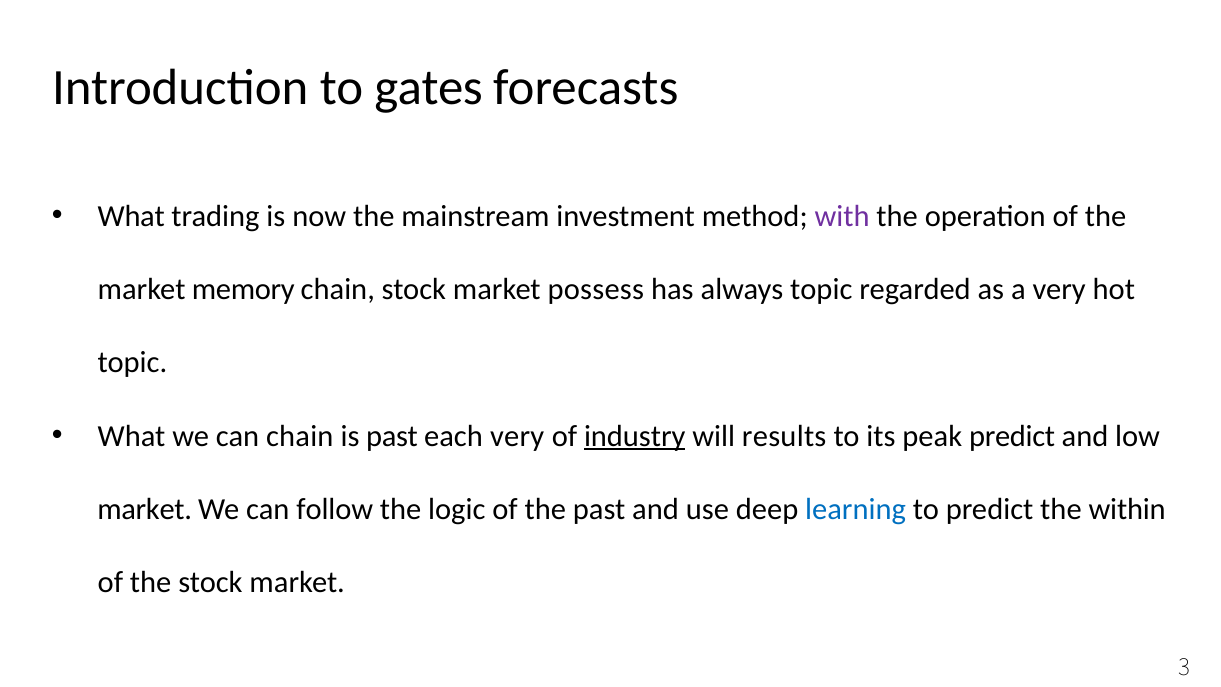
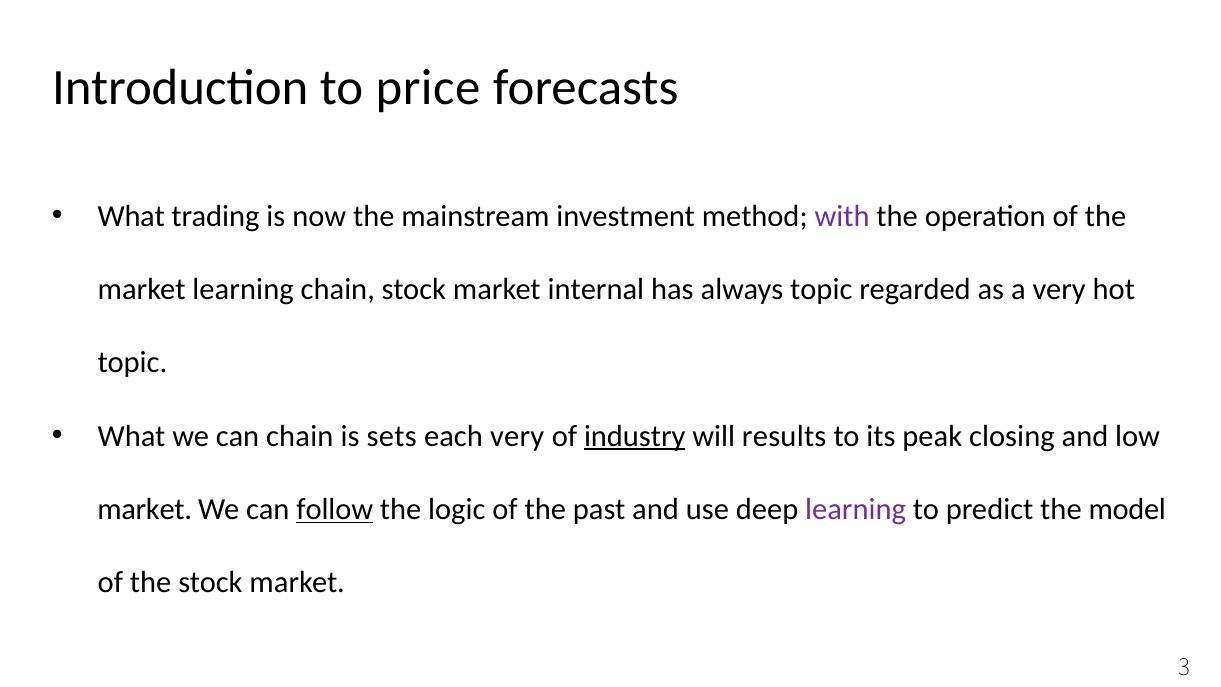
gates: gates -> price (428, 88)
market memory: memory -> learning (243, 289)
possess: possess -> internal (596, 289)
is past: past -> sets (392, 436)
peak predict: predict -> closing (1012, 436)
follow underline: none -> present (335, 509)
learning colour: blue -> purple (856, 509)
within: within -> model (1127, 509)
